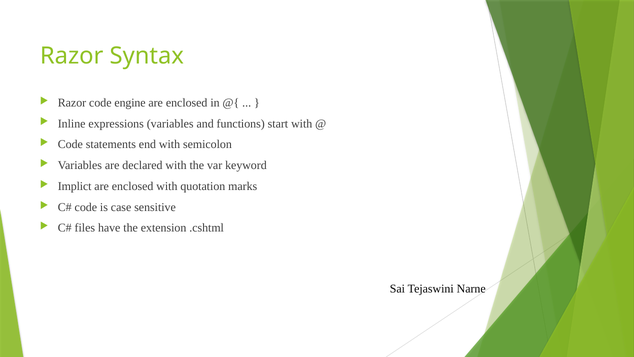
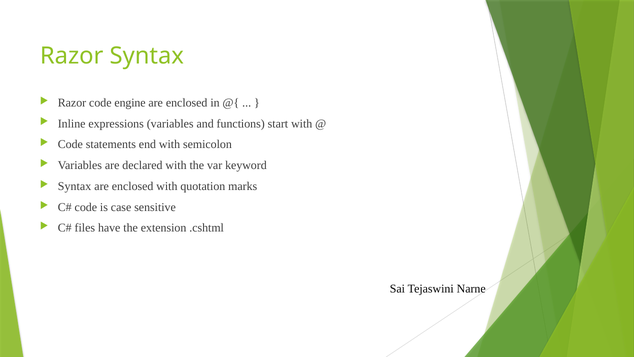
Implict: Implict -> Syntax (75, 186)
